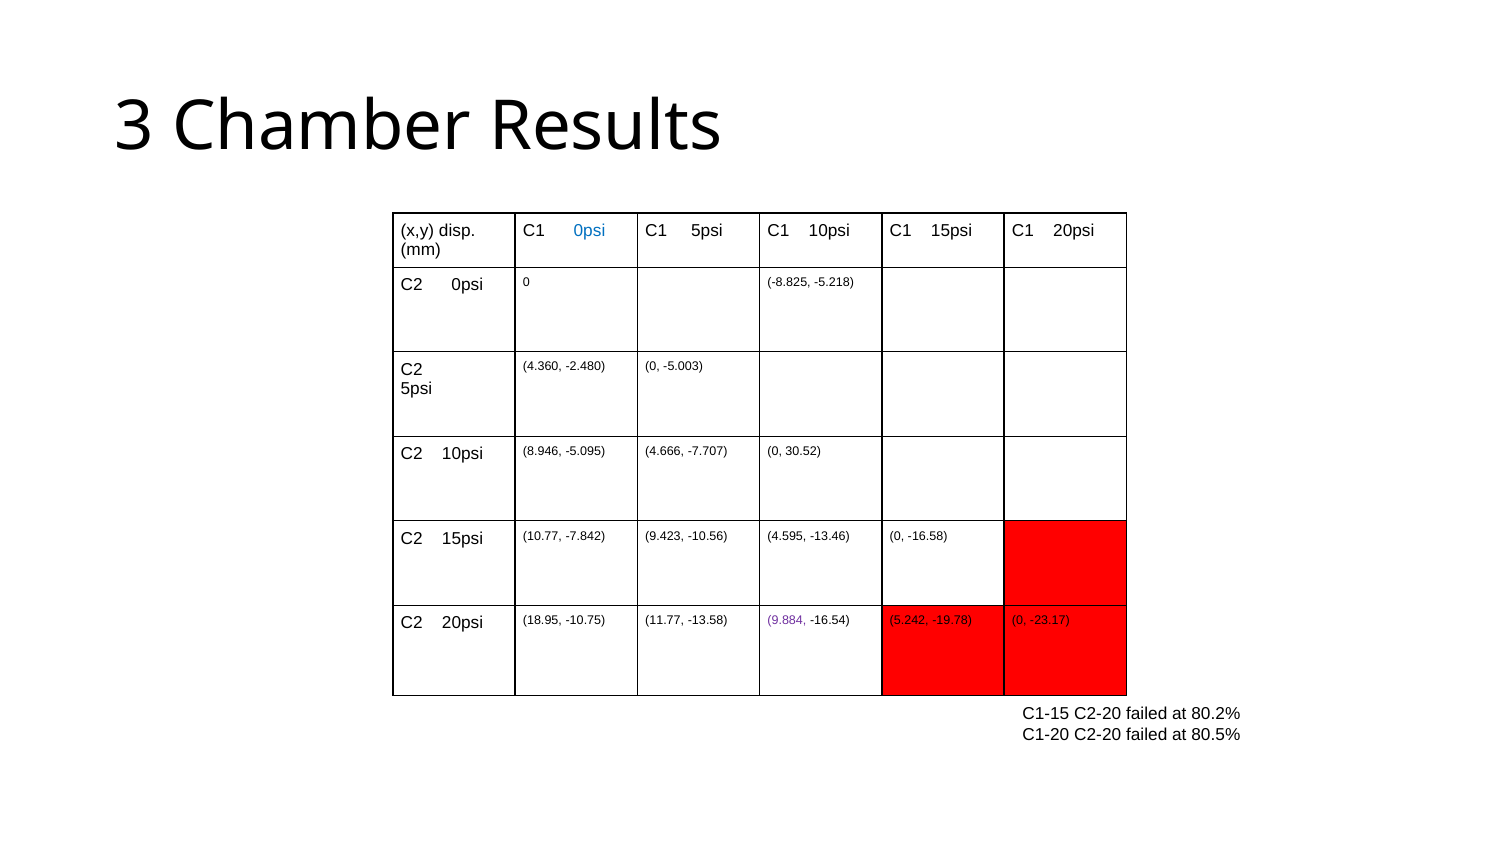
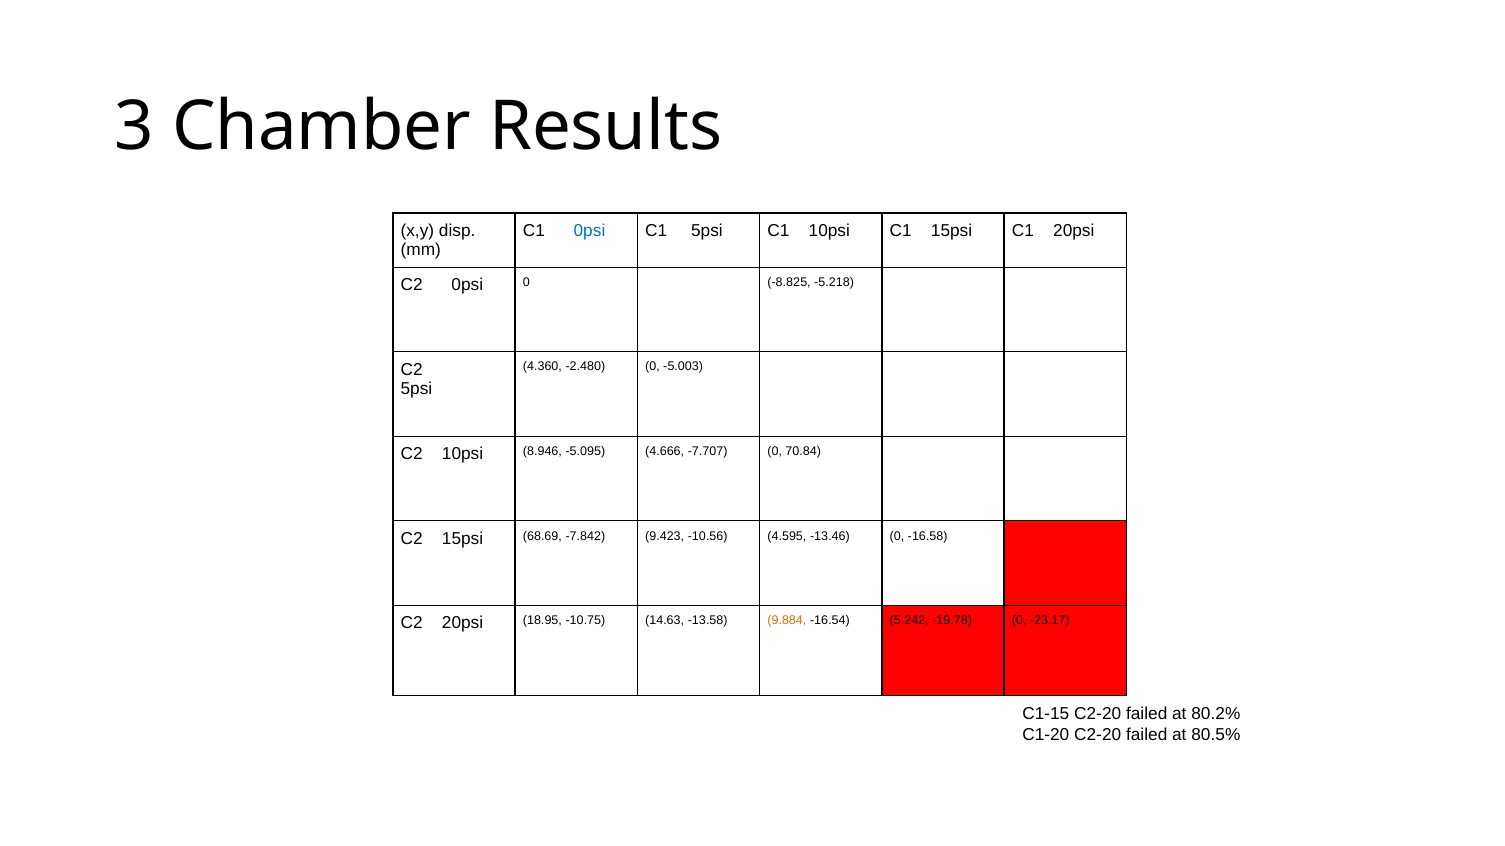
30.52: 30.52 -> 70.84 (803, 452)
10.77: 10.77 -> 68.69 (542, 536)
11.77: 11.77 -> 14.63 (665, 621)
9.884 colour: purple -> orange (787, 621)
